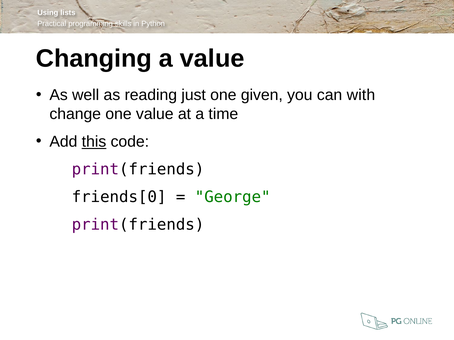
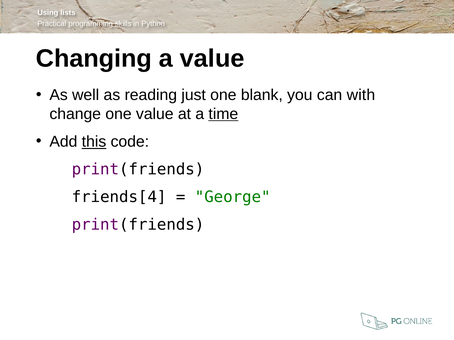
given: given -> blank (262, 95)
time underline: none -> present (223, 114)
friends[0: friends[0 -> friends[4 (119, 197)
